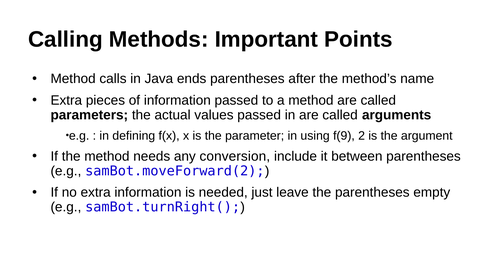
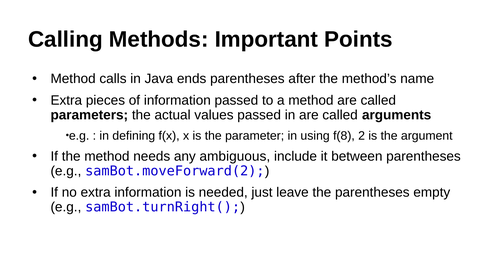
f(9: f(9 -> f(8 (344, 136)
conversion: conversion -> ambiguous (235, 156)
